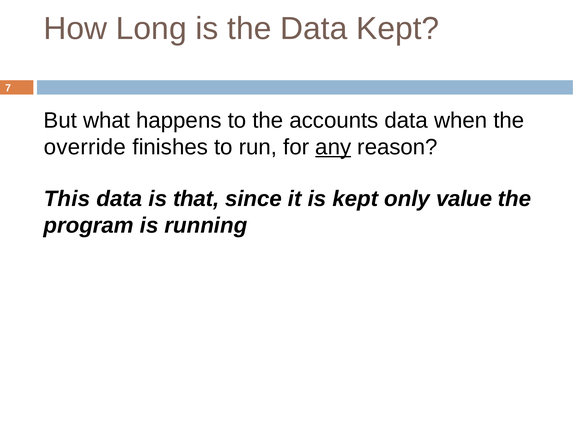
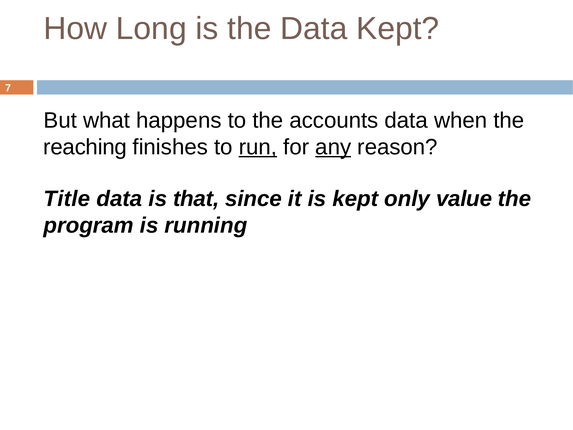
override: override -> reaching (85, 147)
run underline: none -> present (258, 147)
This: This -> Title (67, 199)
